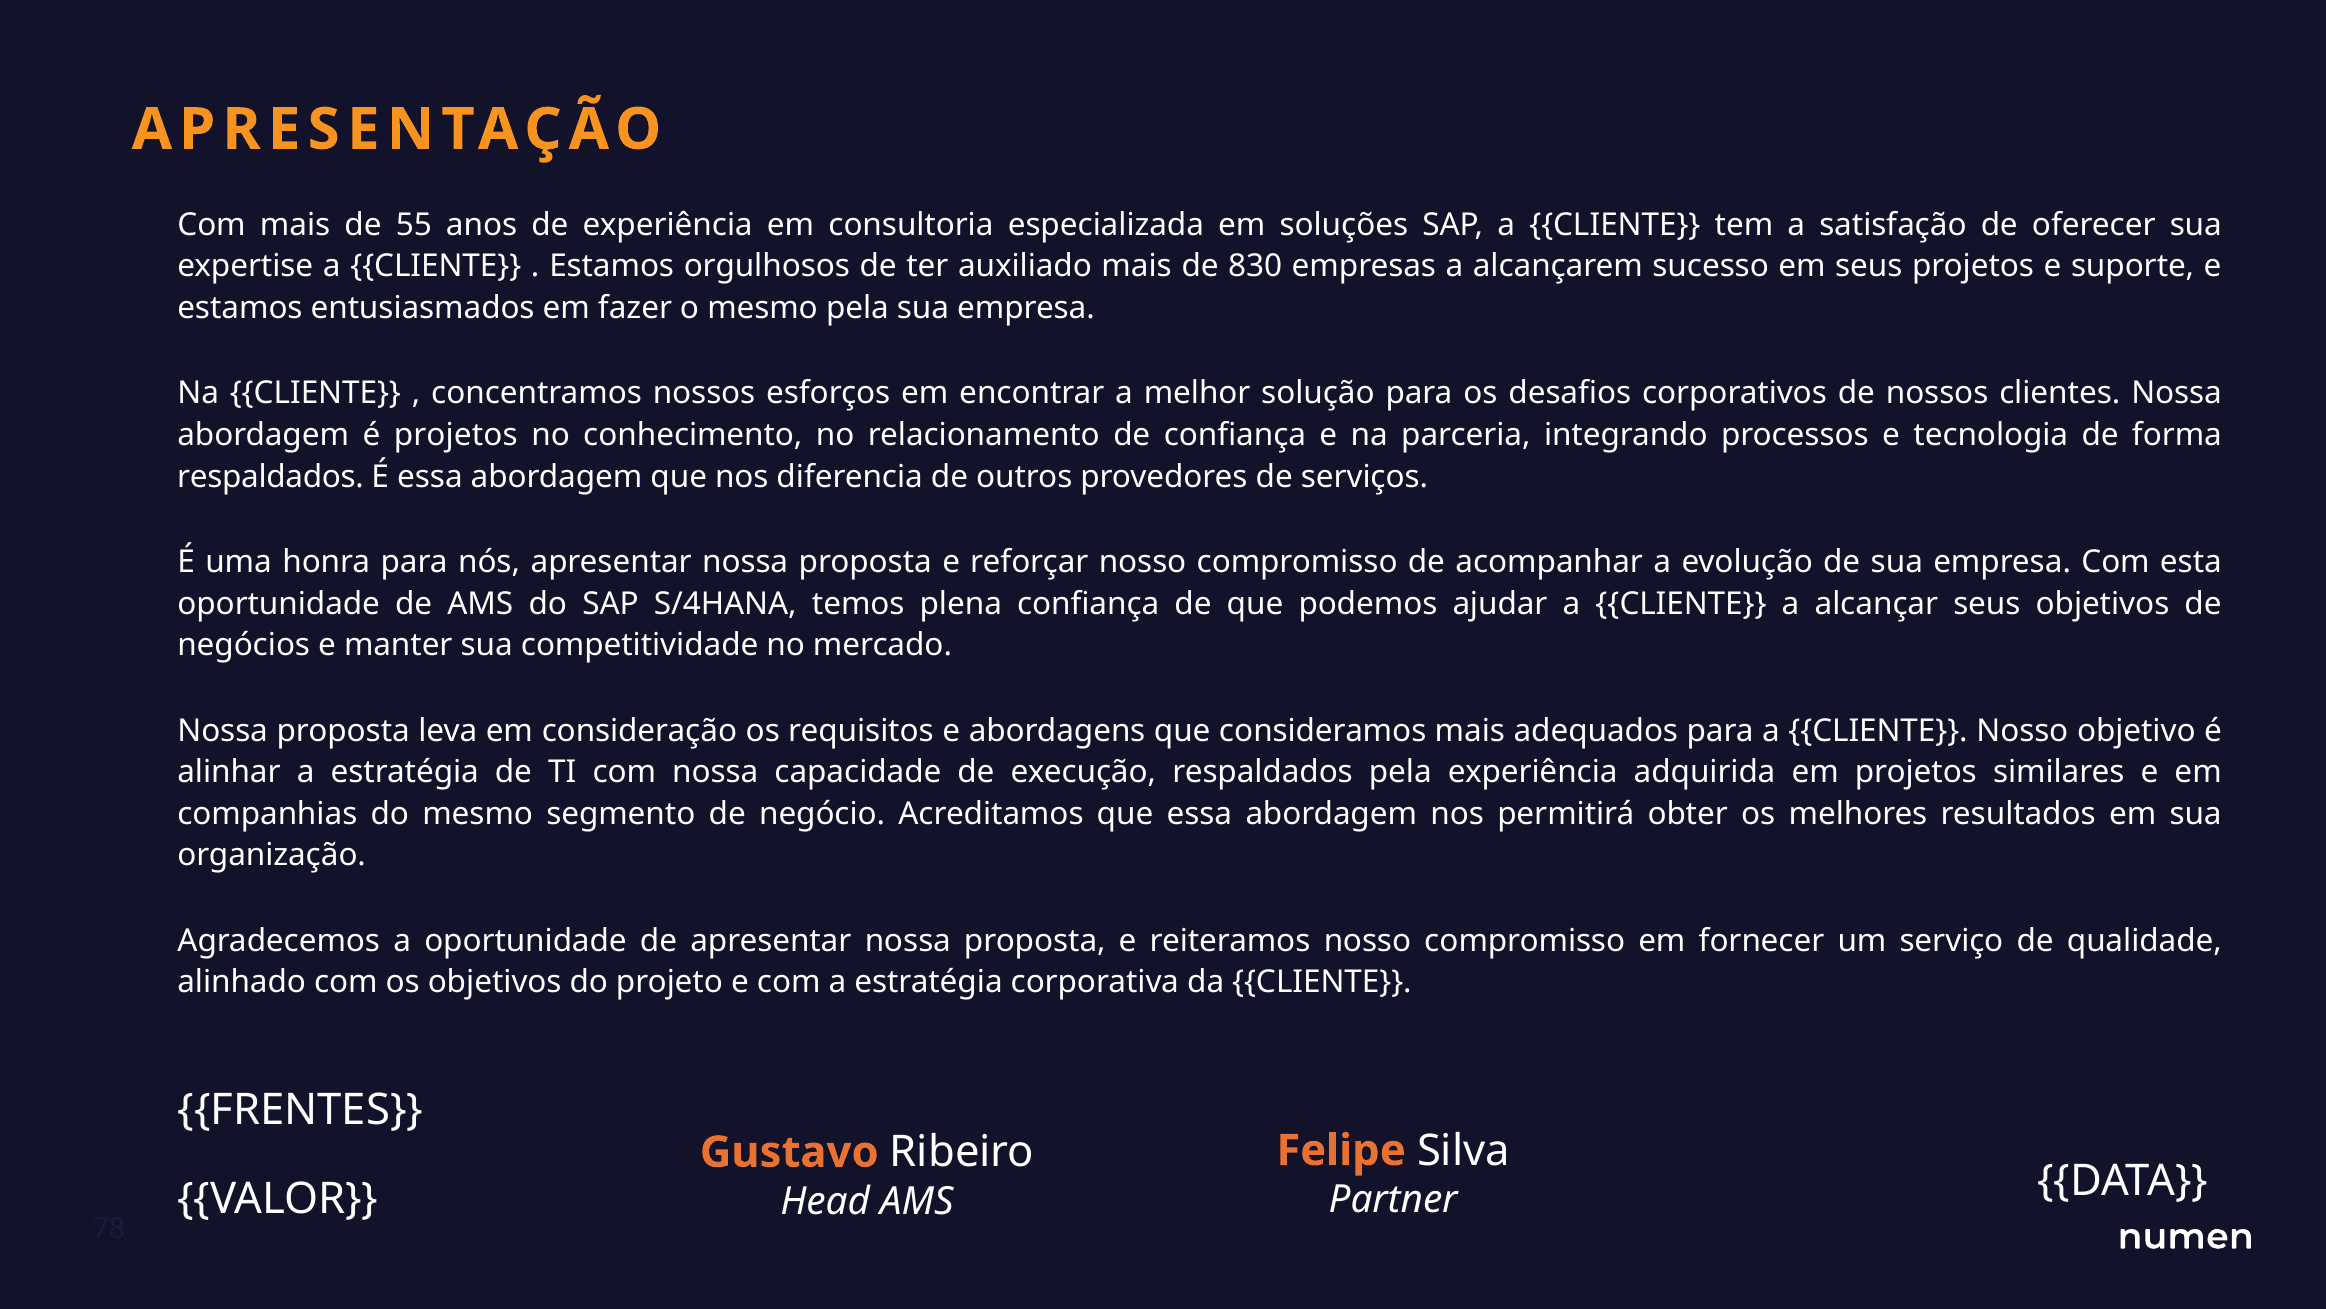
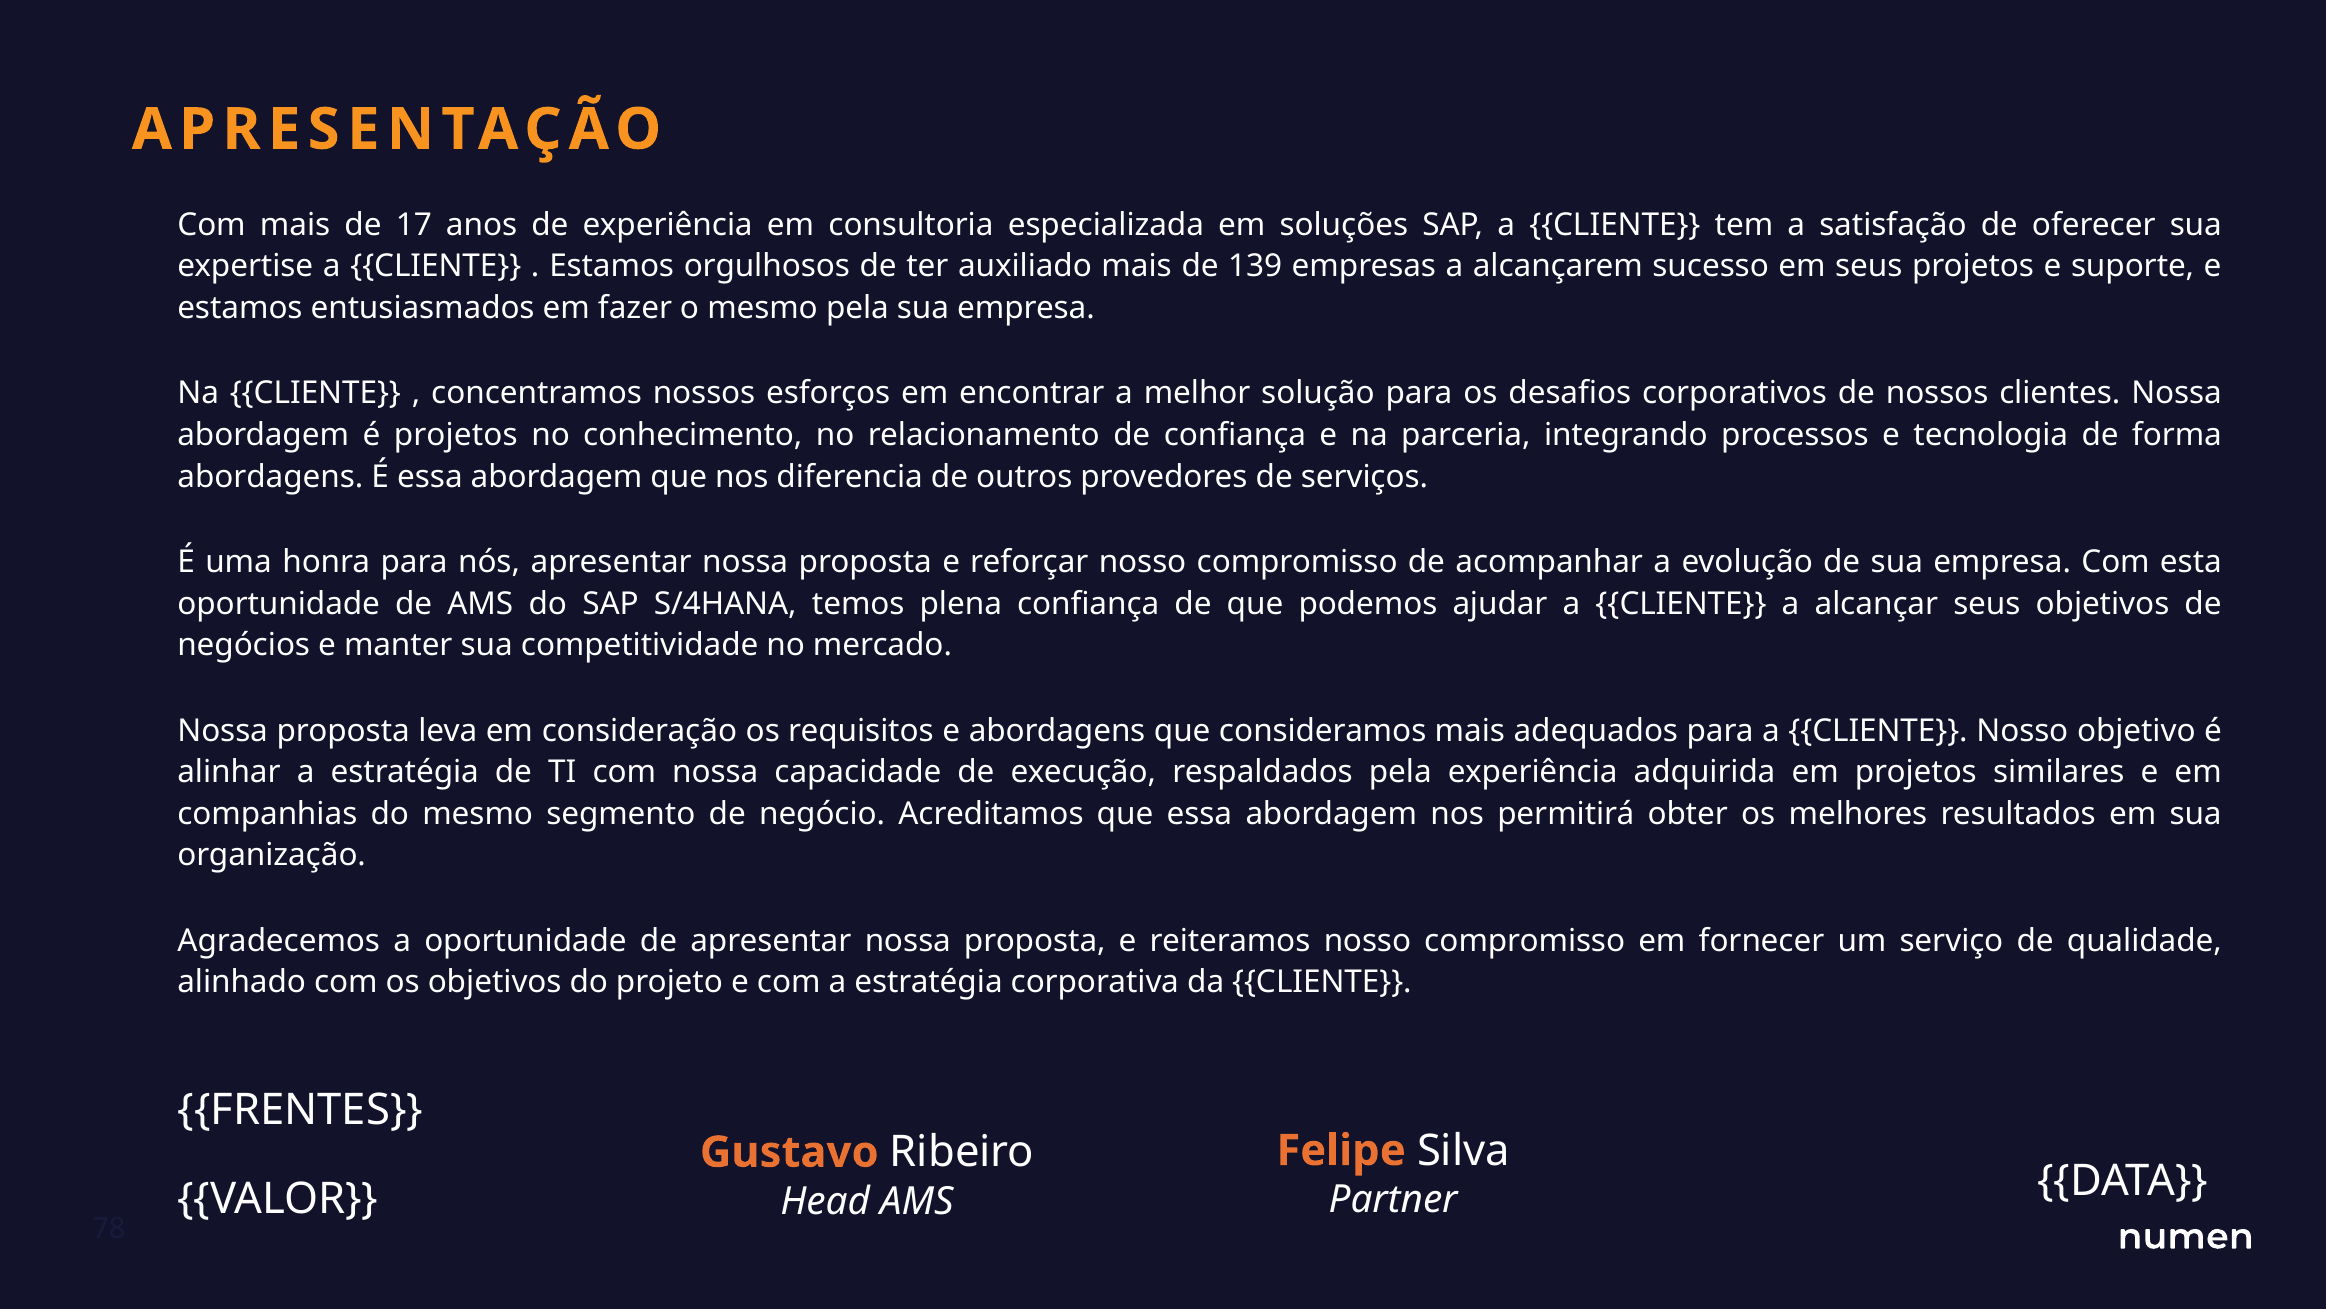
55: 55 -> 17 (414, 225)
830: 830 -> 139 (1255, 266)
respaldados: respaldados -> abordagens (270, 477)
